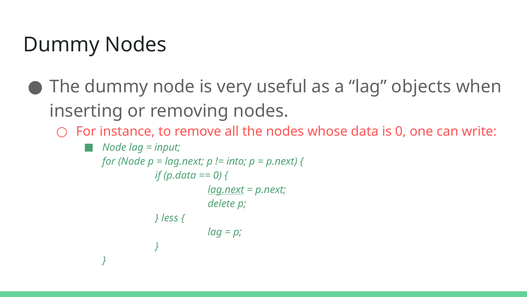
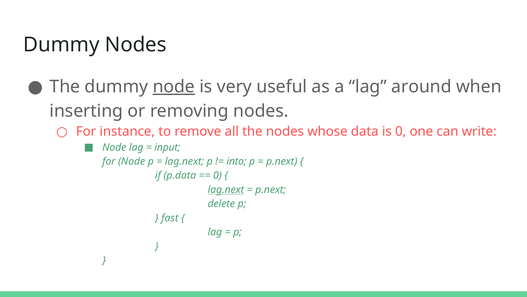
node underline: none -> present (174, 87)
objects: objects -> around (421, 87)
less: less -> fast (170, 218)
